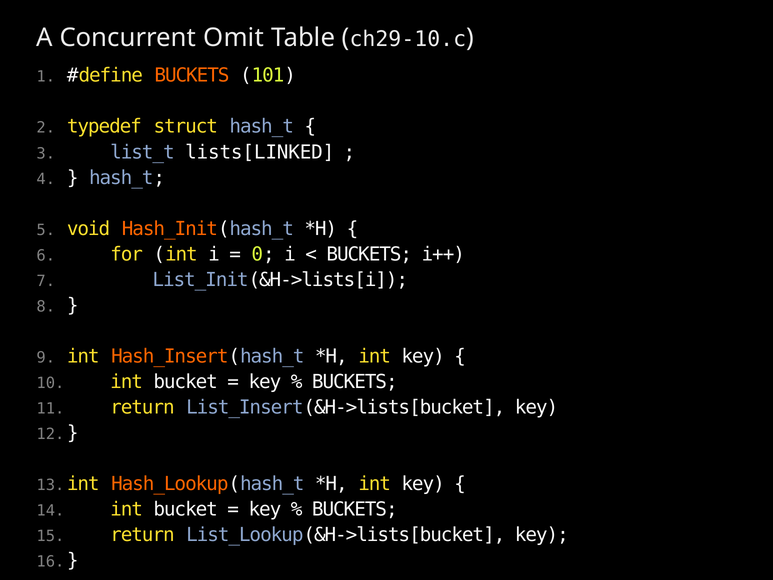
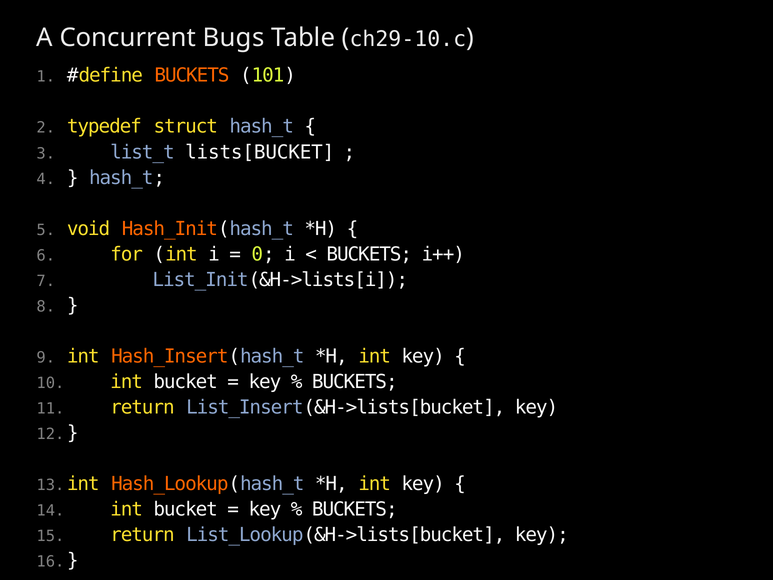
Omit: Omit -> Bugs (234, 38)
lists[LINKED: lists[LINKED -> lists[BUCKET (260, 152)
